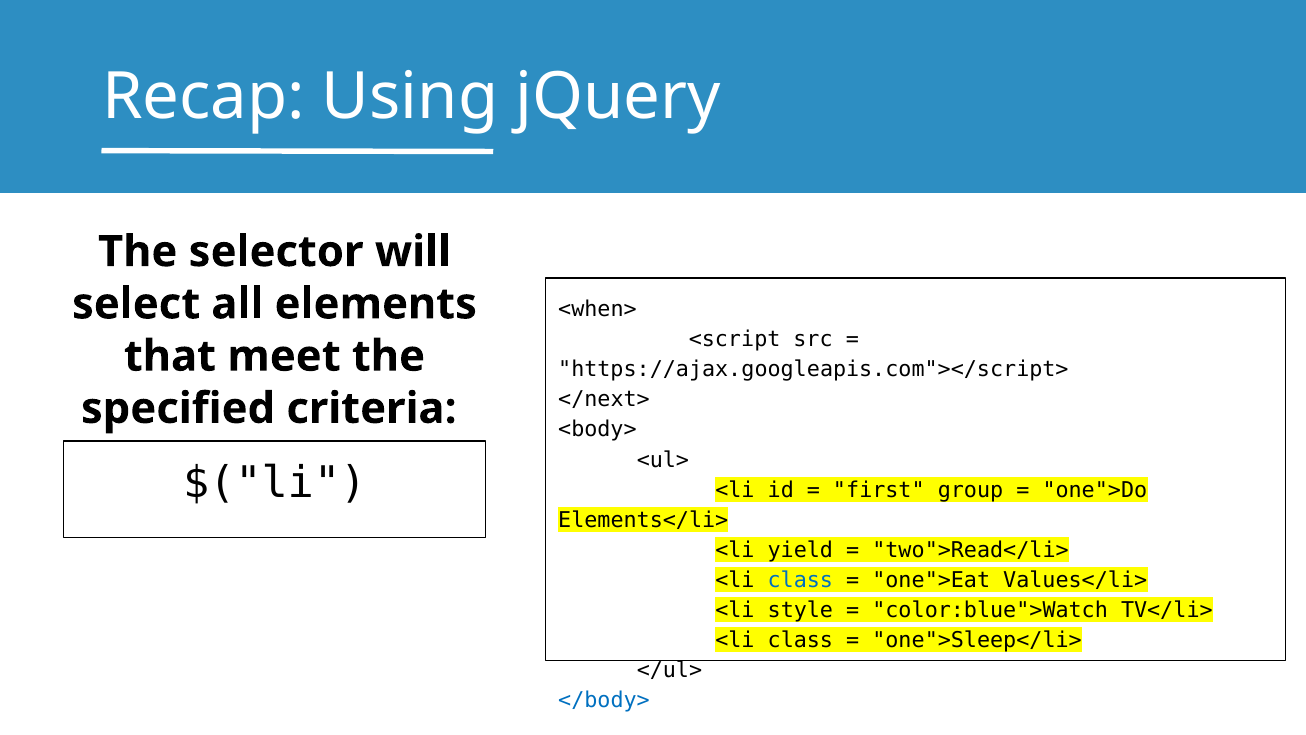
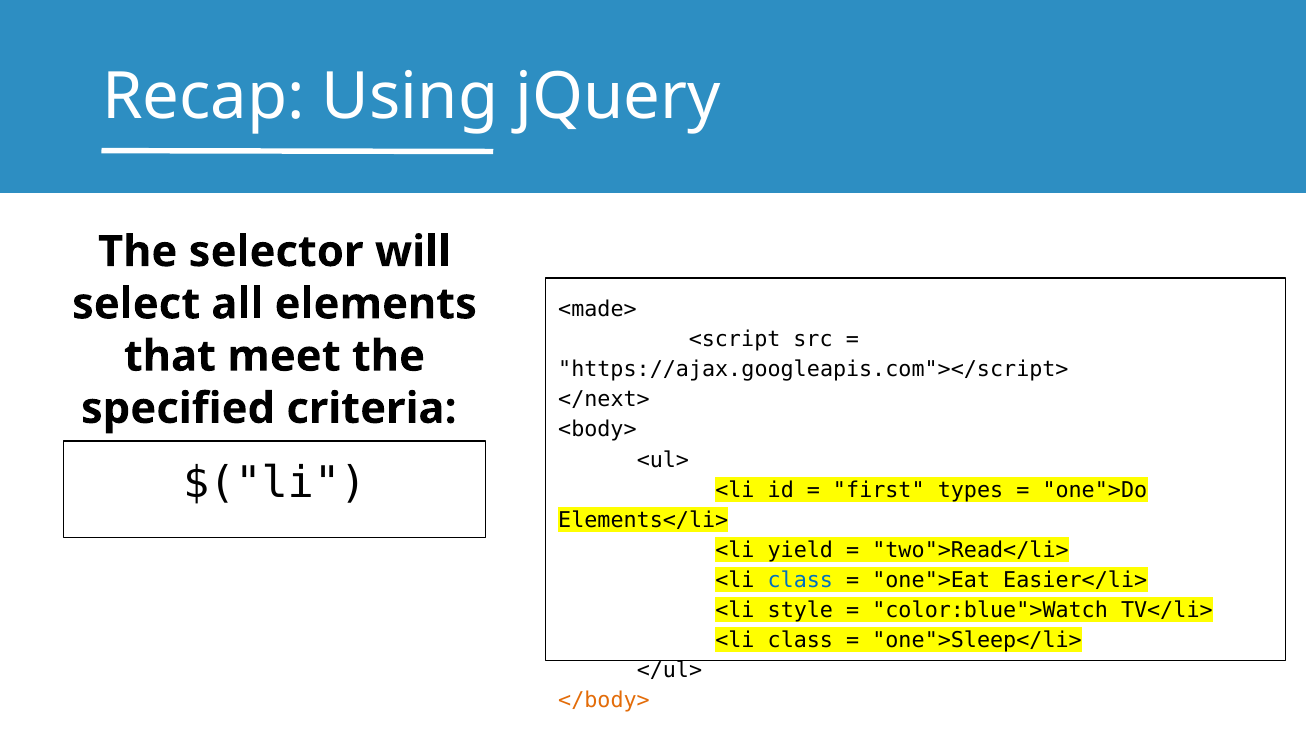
<when>: <when> -> <made> (597, 310)
group: group -> types (971, 490)
Values</li>: Values</li> -> Easier</li> (1075, 580)
</body> colour: blue -> orange (604, 700)
